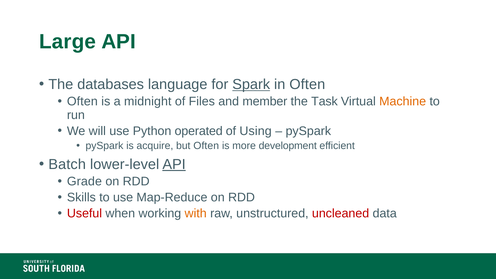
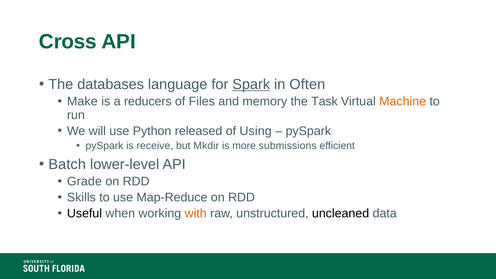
Large: Large -> Cross (68, 42)
Often: Often -> Make (82, 102)
midnight: midnight -> reducers (148, 102)
member: member -> memory (265, 102)
operated: operated -> released (199, 131)
acquire: acquire -> receive (155, 146)
but Often: Often -> Mkdir (206, 146)
development: development -> submissions (288, 146)
API underline: present -> none (174, 164)
Useful colour: red -> black (84, 213)
uncleaned colour: red -> black (341, 213)
